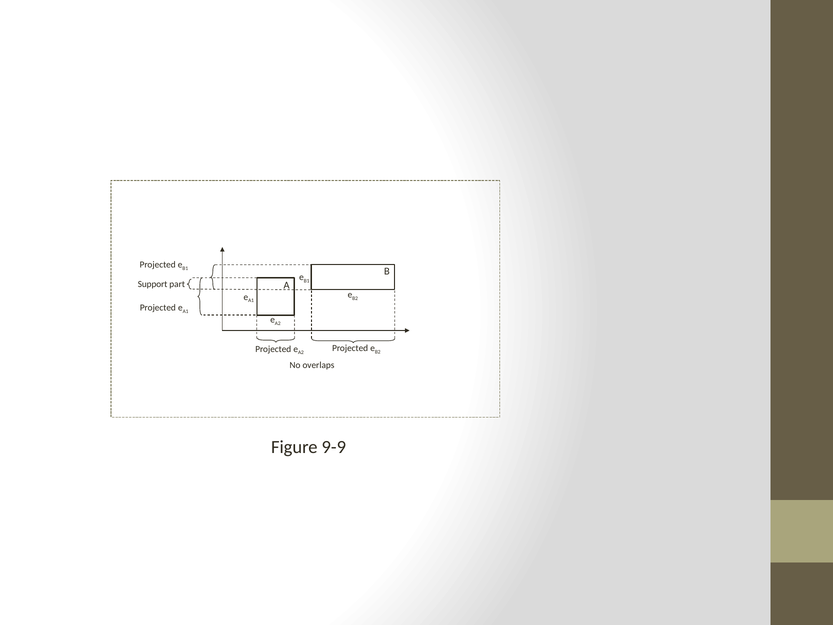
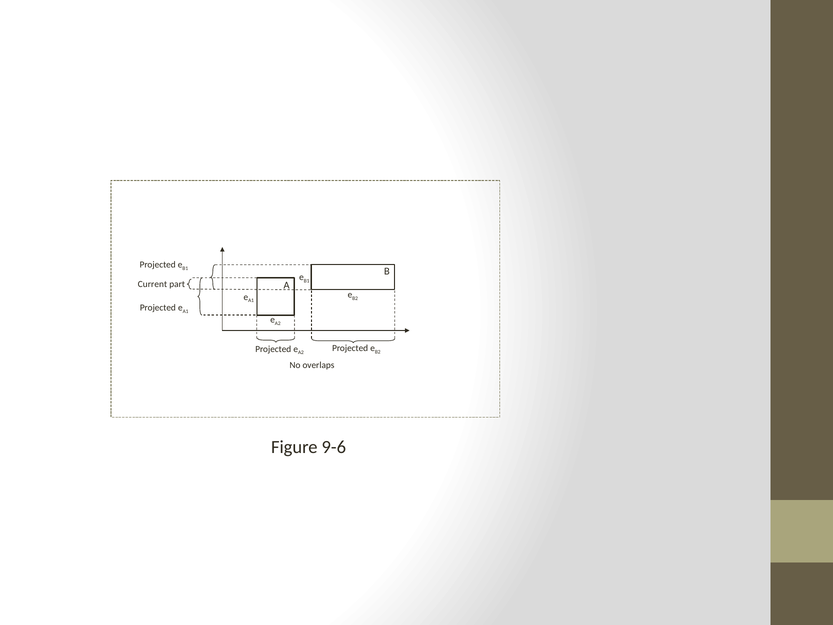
Support: Support -> Current (152, 284)
9-9: 9-9 -> 9-6 (334, 447)
